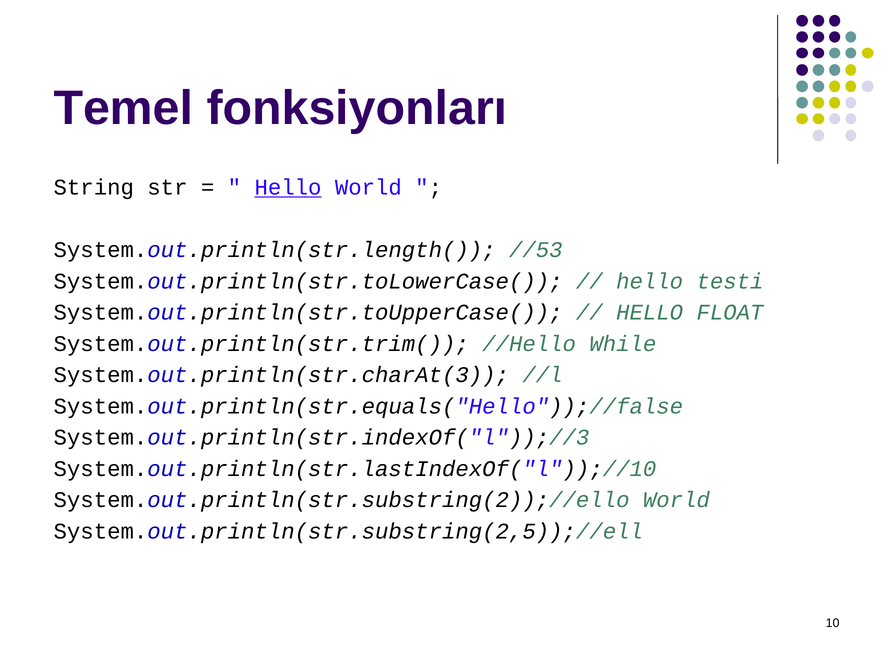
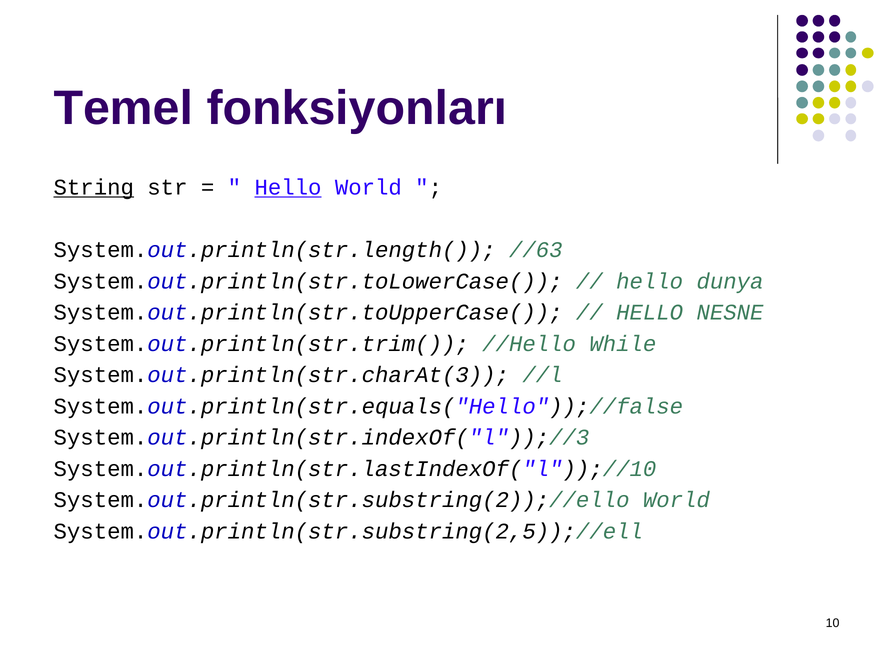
String underline: none -> present (94, 187)
//53: //53 -> //63 (536, 250)
testi: testi -> dunya (730, 281)
FLOAT: FLOAT -> NESNE (730, 312)
